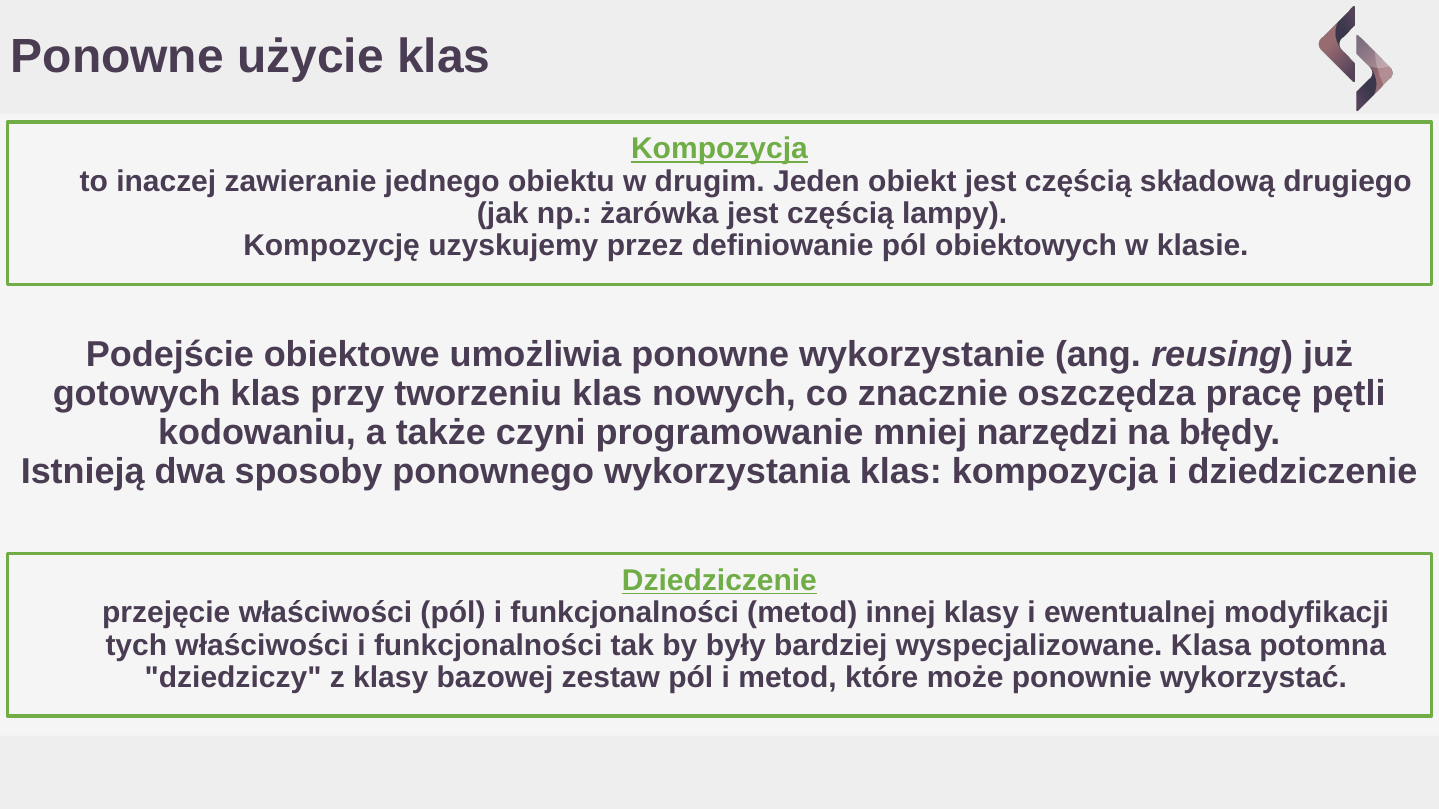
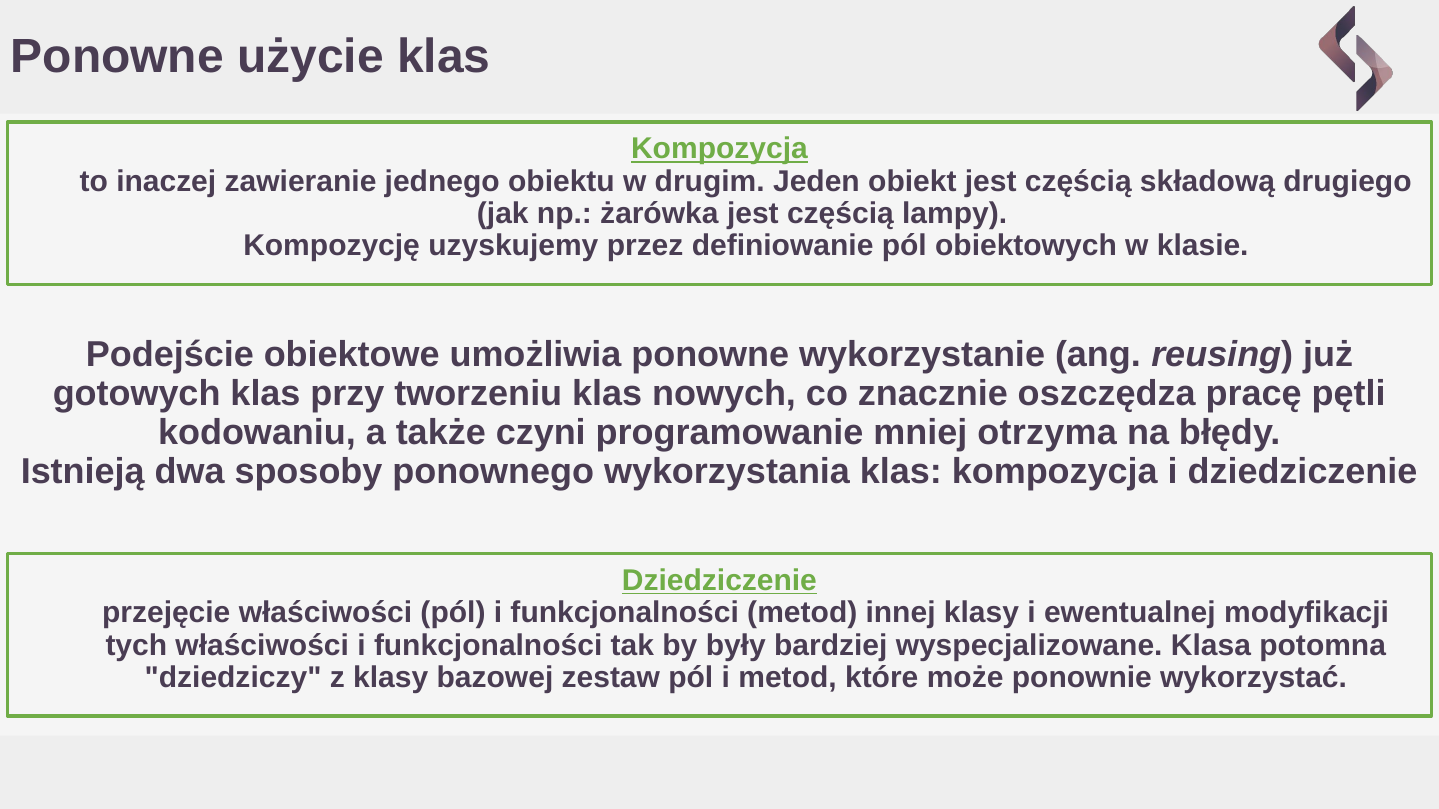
narzędzi: narzędzi -> otrzyma (1047, 433)
